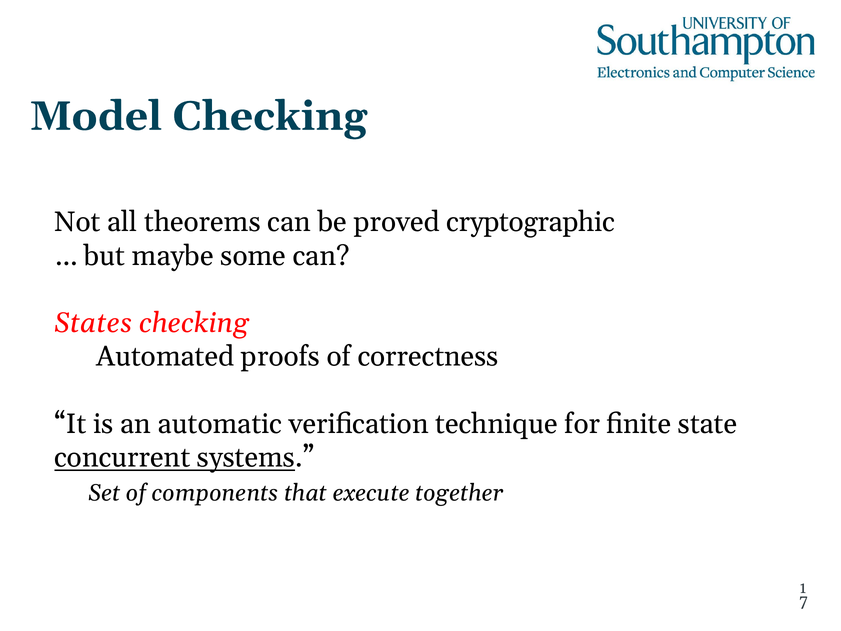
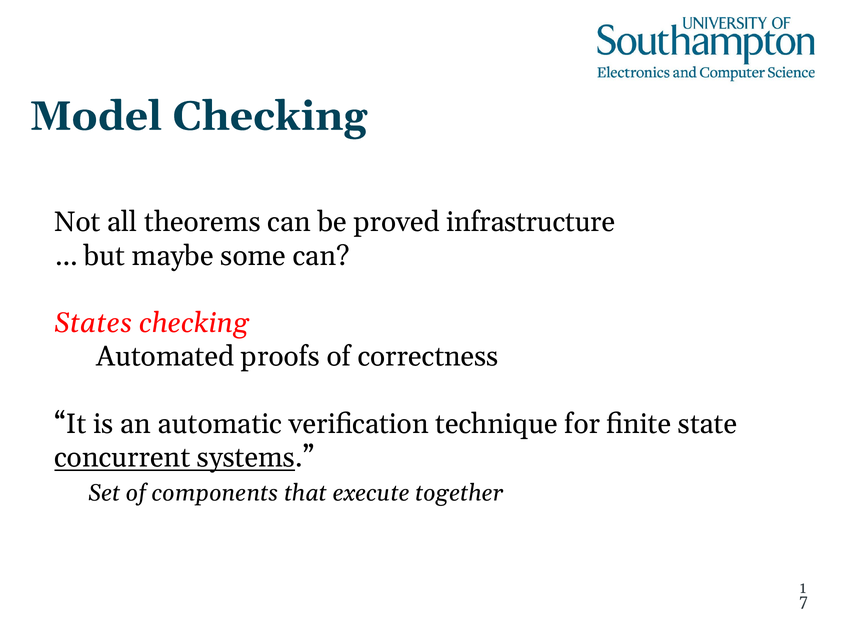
cryptographic: cryptographic -> infrastructure (531, 222)
